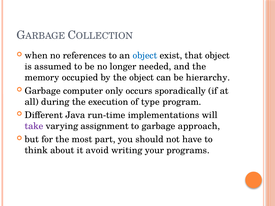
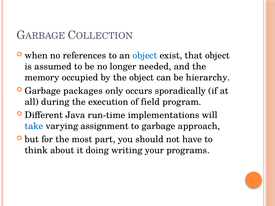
computer: computer -> packages (83, 91)
type: type -> field (150, 102)
take colour: purple -> blue (34, 126)
avoid: avoid -> doing (97, 151)
